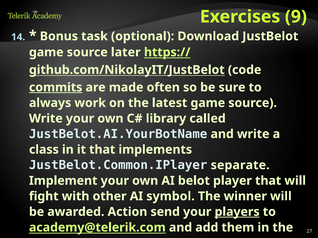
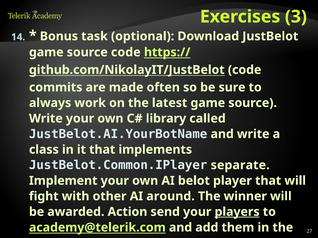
9: 9 -> 3 (296, 17)
source later: later -> code (126, 52)
commits underline: present -> none (56, 88)
symbol: symbol -> around (171, 197)
